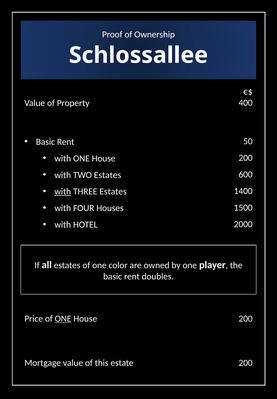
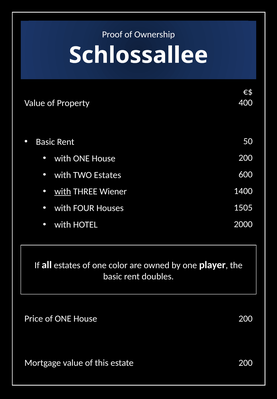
THREE Estates: Estates -> Wiener (113, 192)
1500: 1500 -> 1505 (243, 208)
ONE underline: present -> none (63, 320)
